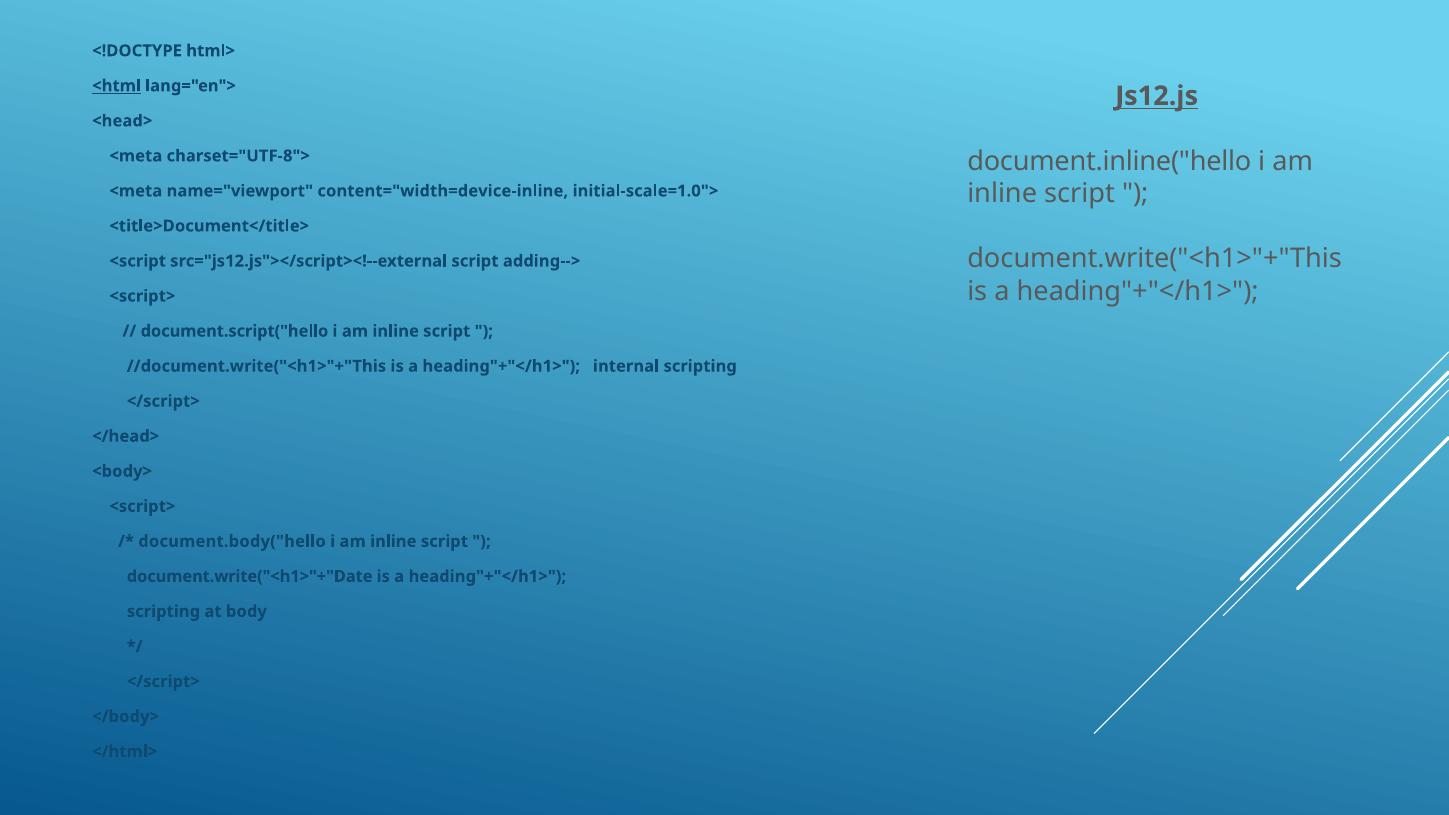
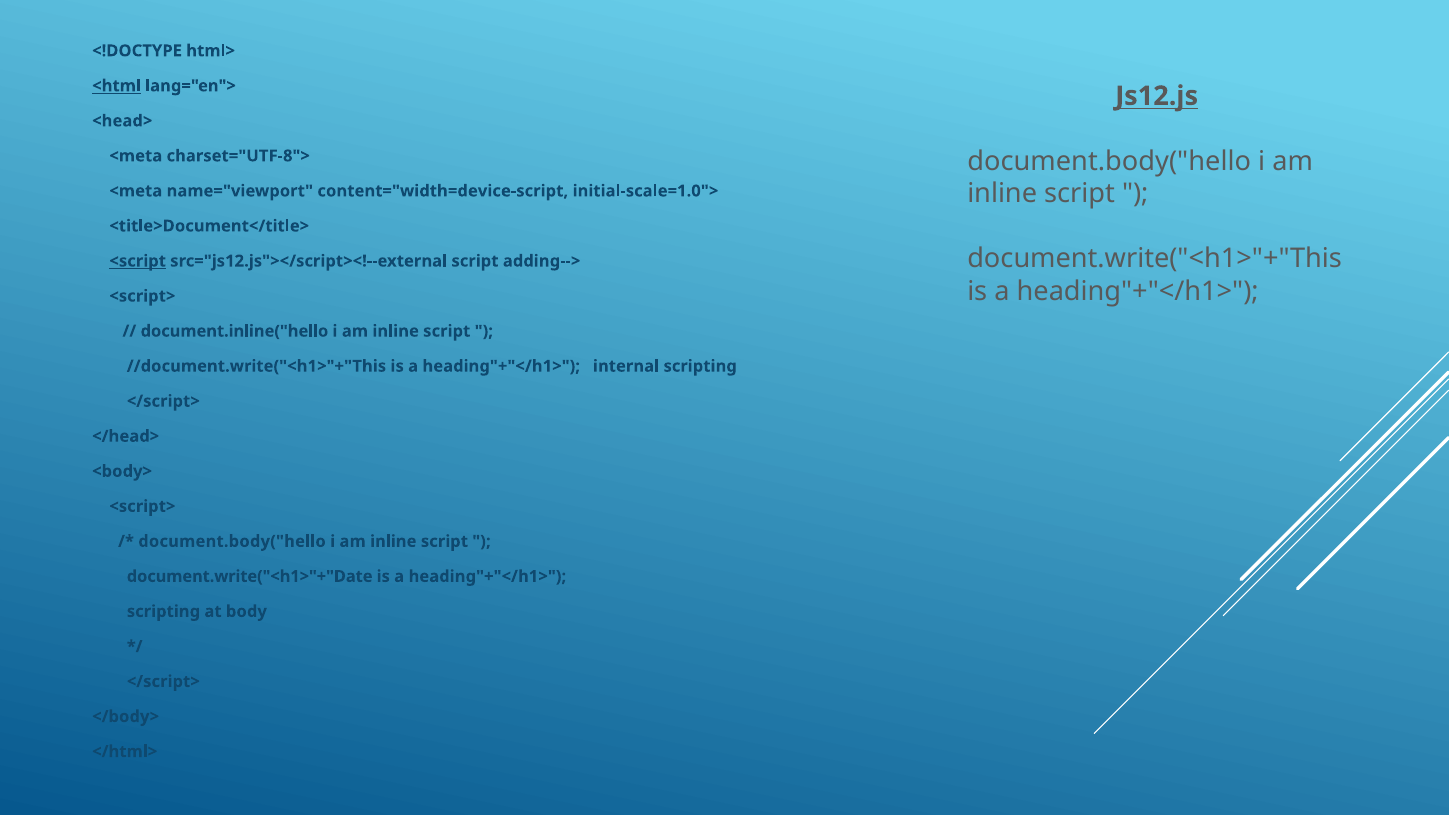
document.inline("hello: document.inline("hello -> document.body("hello (1109, 161)
content="width=device-inline: content="width=device-inline -> content="width=device-script (443, 191)
<script underline: none -> present (138, 261)
document.script("hello: document.script("hello -> document.inline("hello (234, 331)
